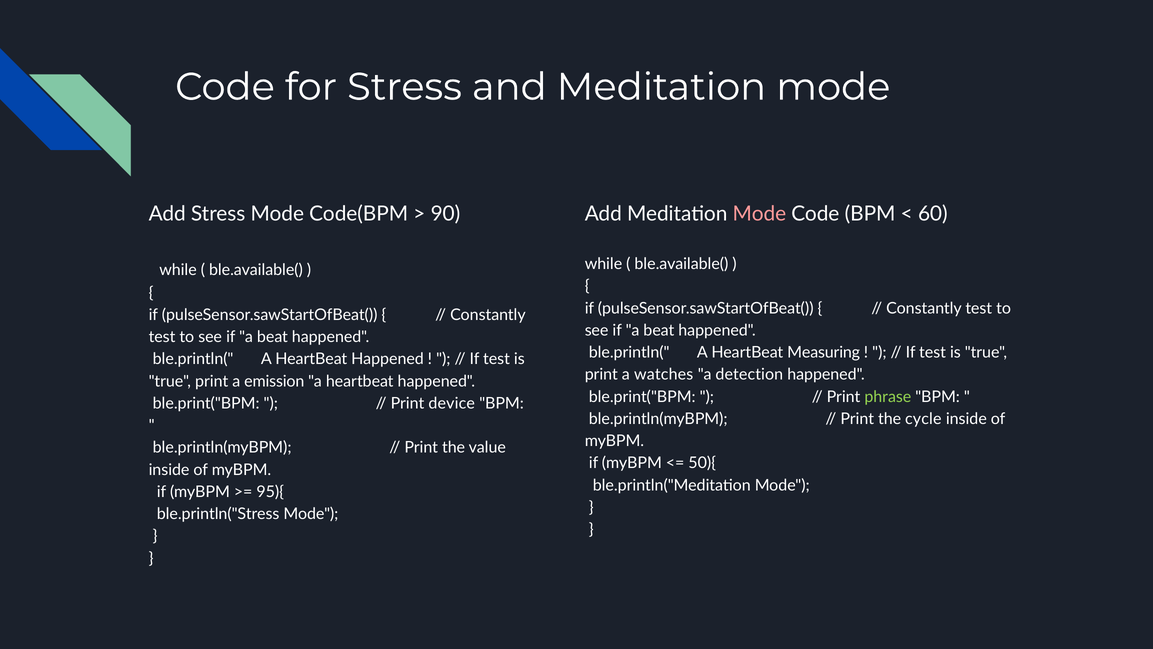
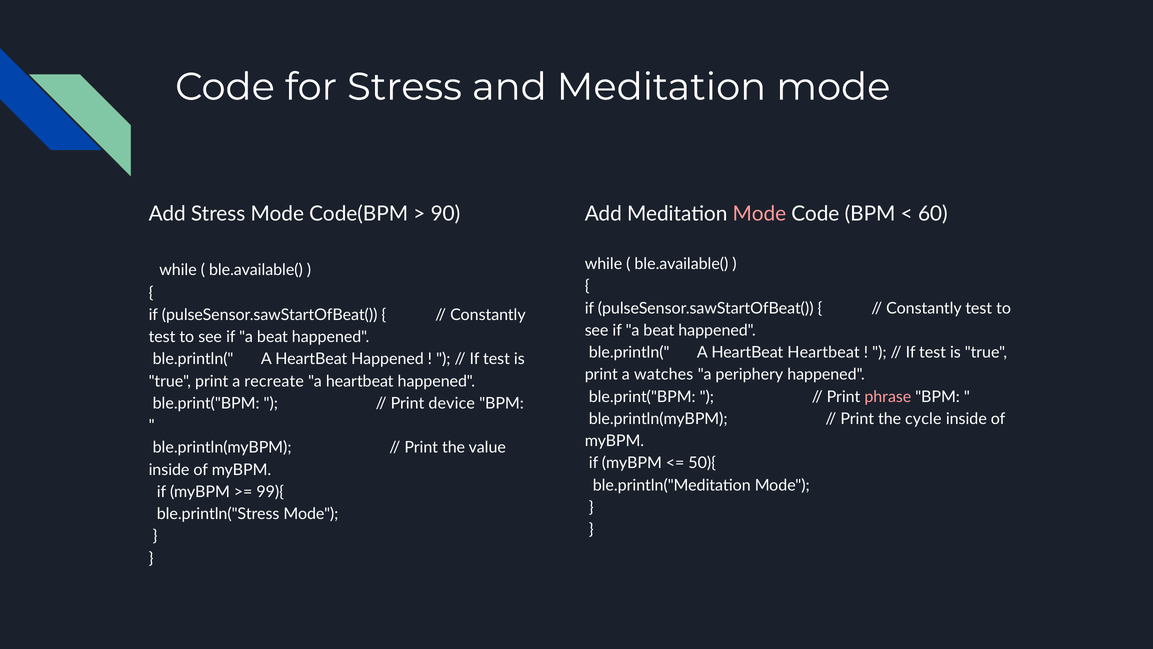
HeartBeat Measuring: Measuring -> Heartbeat (824, 352)
detection: detection -> periphery (749, 374)
emission: emission -> recreate (274, 381)
phrase colour: light green -> pink (888, 397)
95){: 95){ -> 99){ (270, 492)
